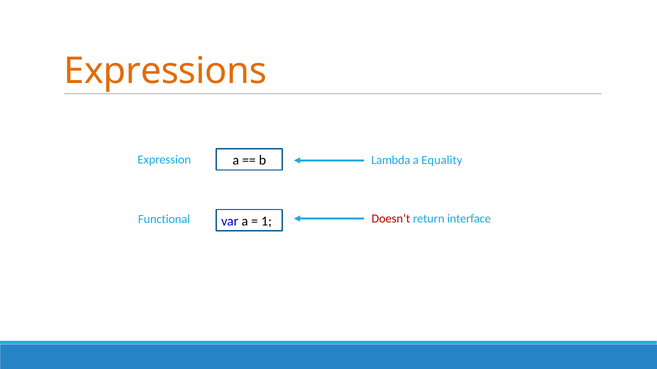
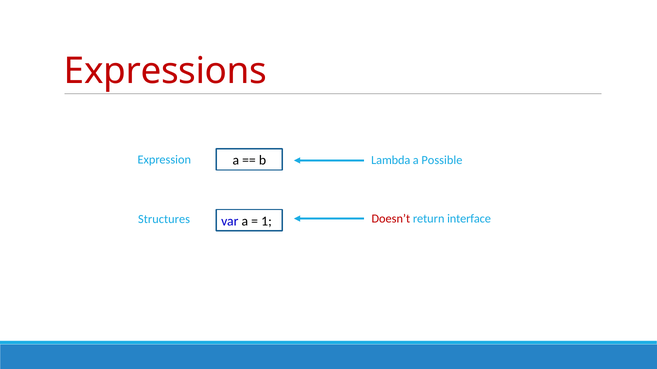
Expressions colour: orange -> red (165, 71)
Equality: Equality -> Possible (442, 161)
Functional: Functional -> Structures (164, 219)
